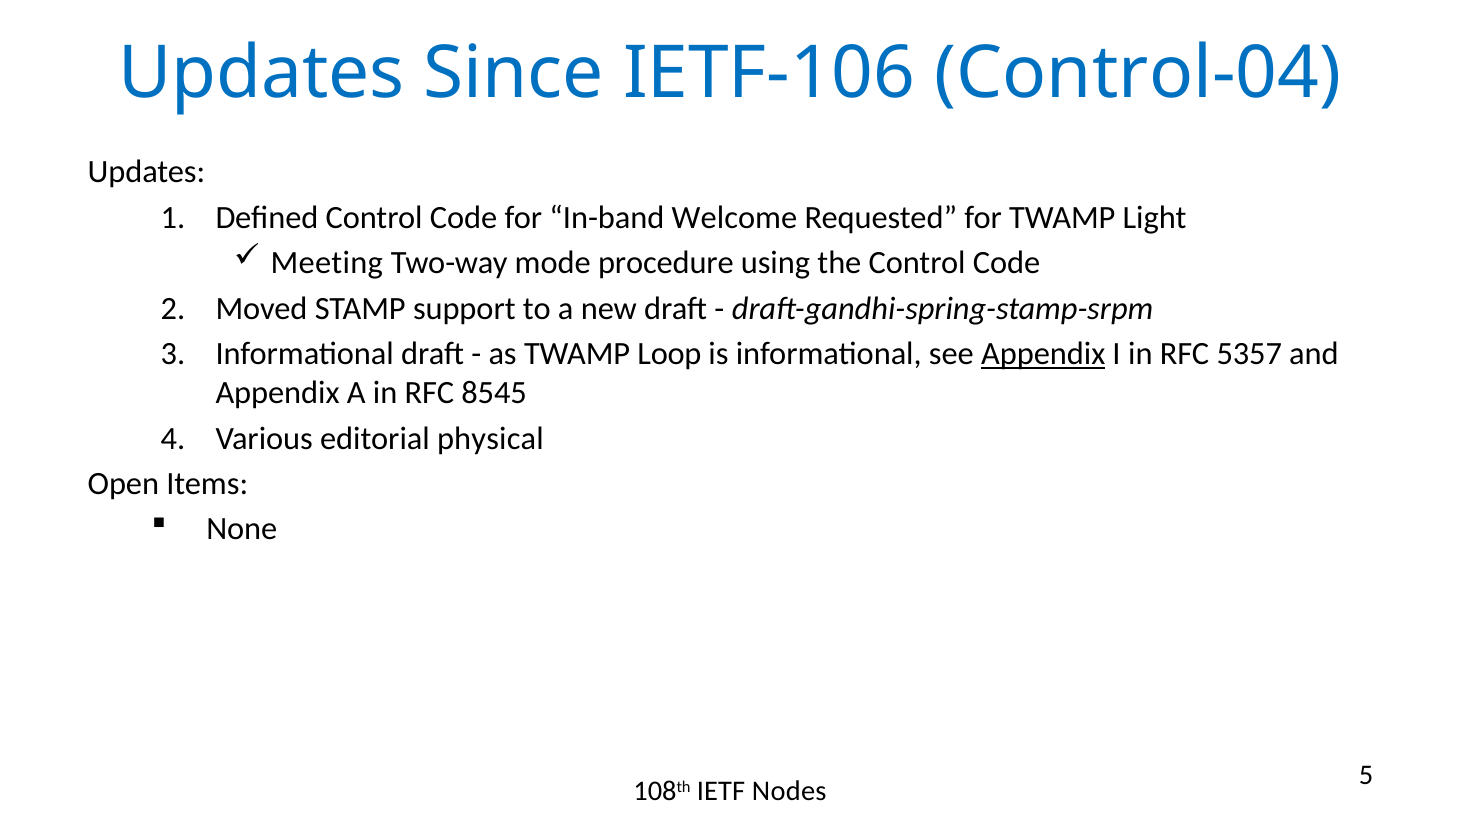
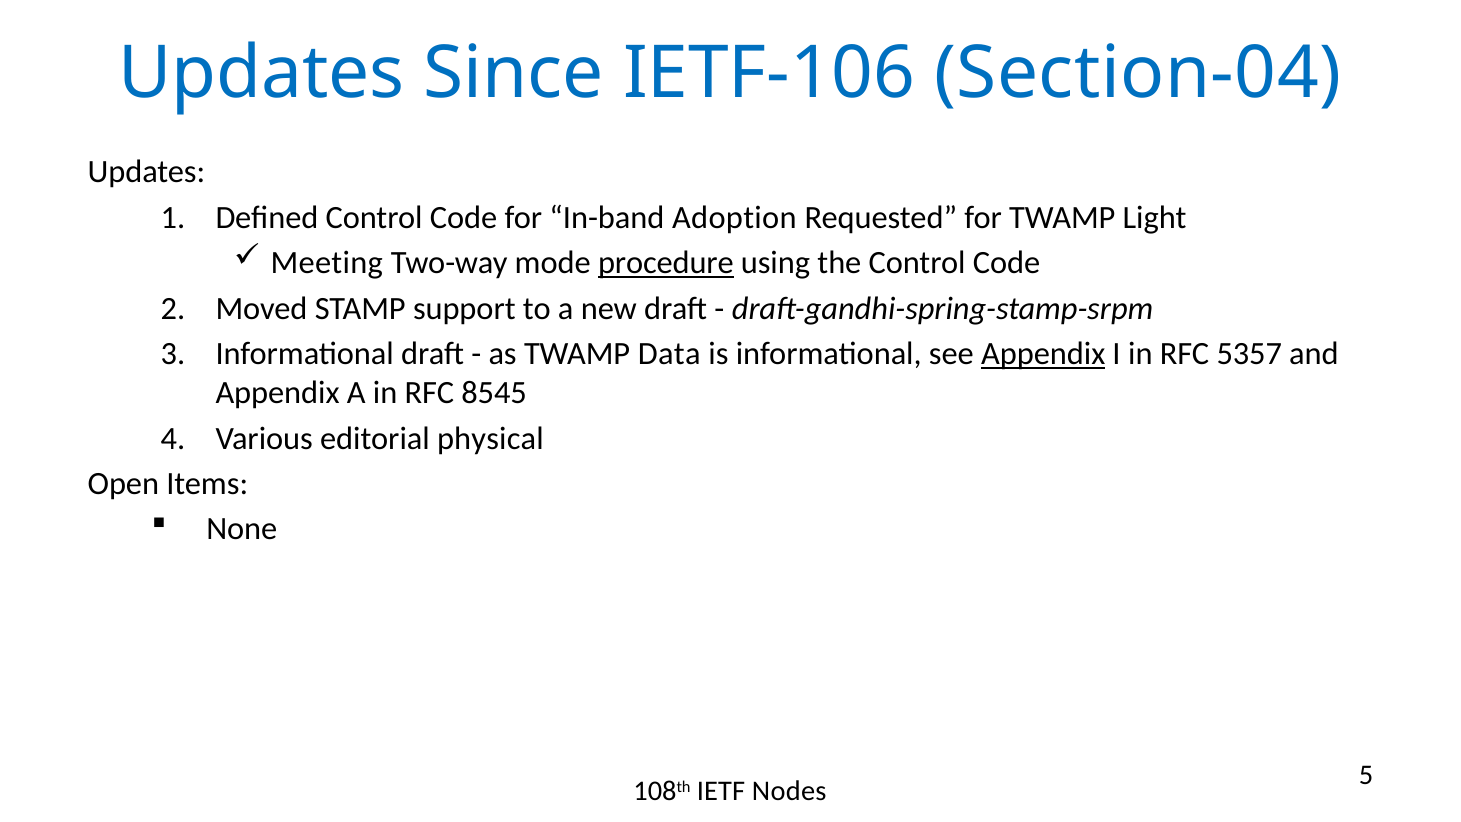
Control-04: Control-04 -> Section-04 (1138, 74)
Welcome: Welcome -> Adoption (734, 218)
procedure underline: none -> present (666, 263)
Loop: Loop -> Data (669, 354)
